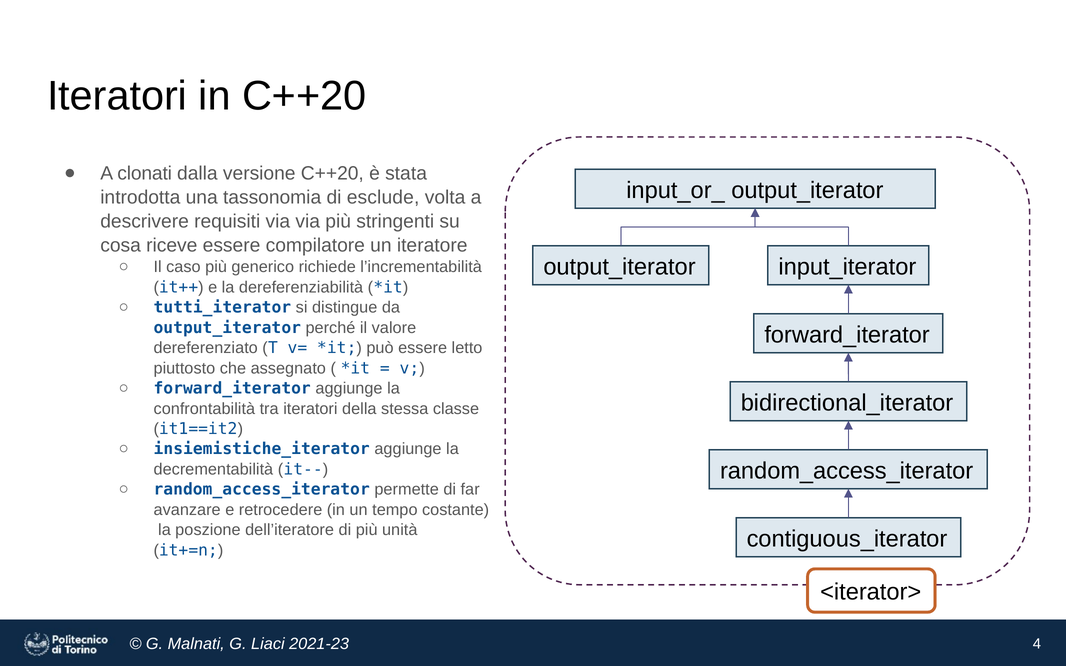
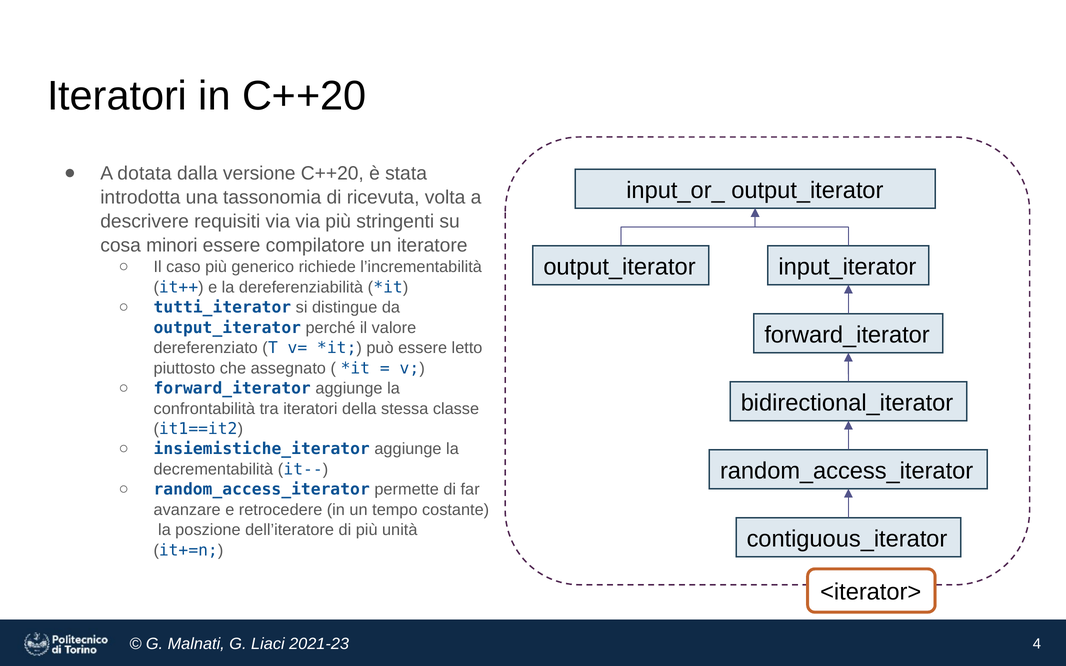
clonati: clonati -> dotata (145, 174)
esclude: esclude -> ricevuta (383, 198)
riceve: riceve -> minori (172, 245)
